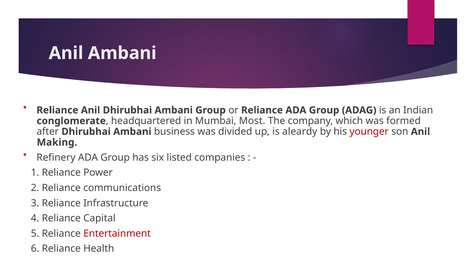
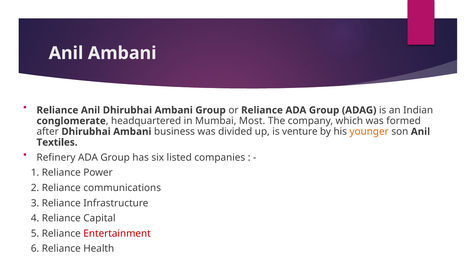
aleardy: aleardy -> venture (300, 131)
younger colour: red -> orange (369, 131)
Making: Making -> Textiles (57, 142)
